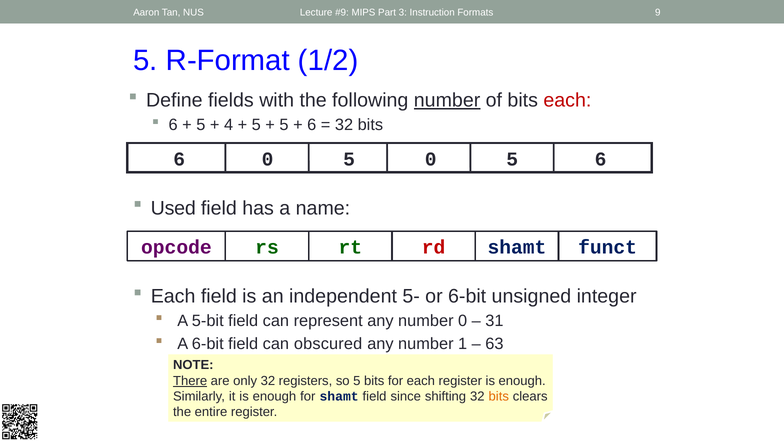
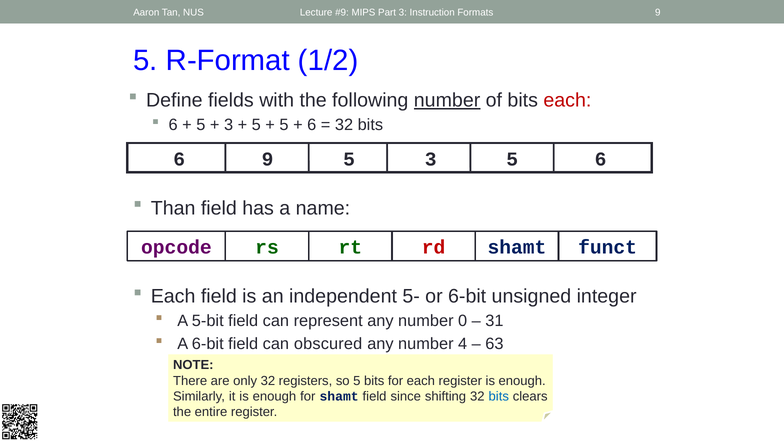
4: 4 -> 3 (229, 125)
6 0: 0 -> 9 (268, 159)
5 0: 0 -> 3 (431, 159)
Used: Used -> Than (173, 208)
1: 1 -> 4 (463, 344)
There underline: present -> none (190, 381)
bits colour: orange -> blue (499, 397)
